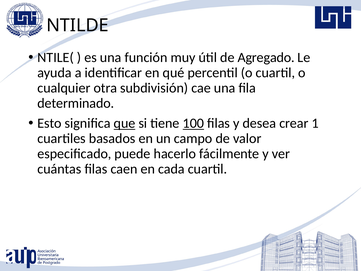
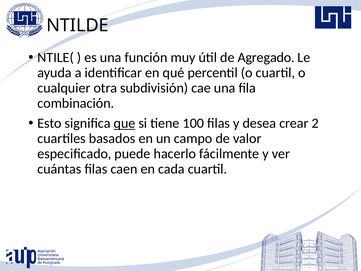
determinado: determinado -> combinación (76, 103)
100 underline: present -> none (193, 123)
1: 1 -> 2 (315, 123)
